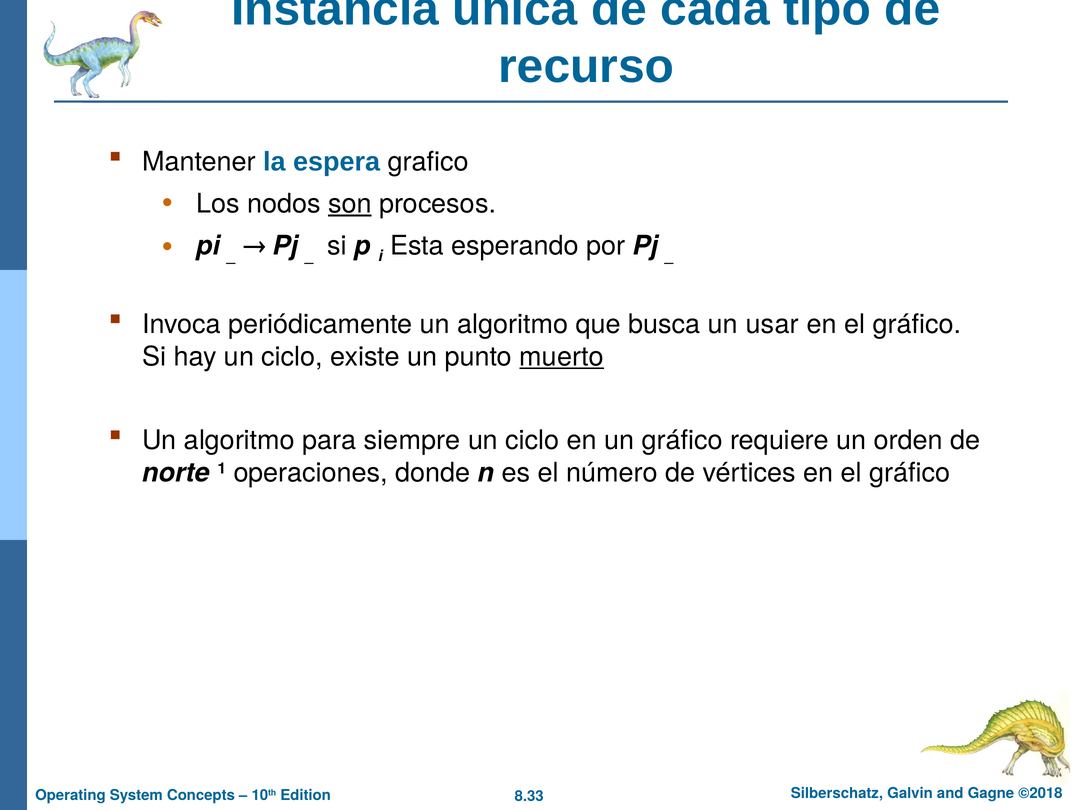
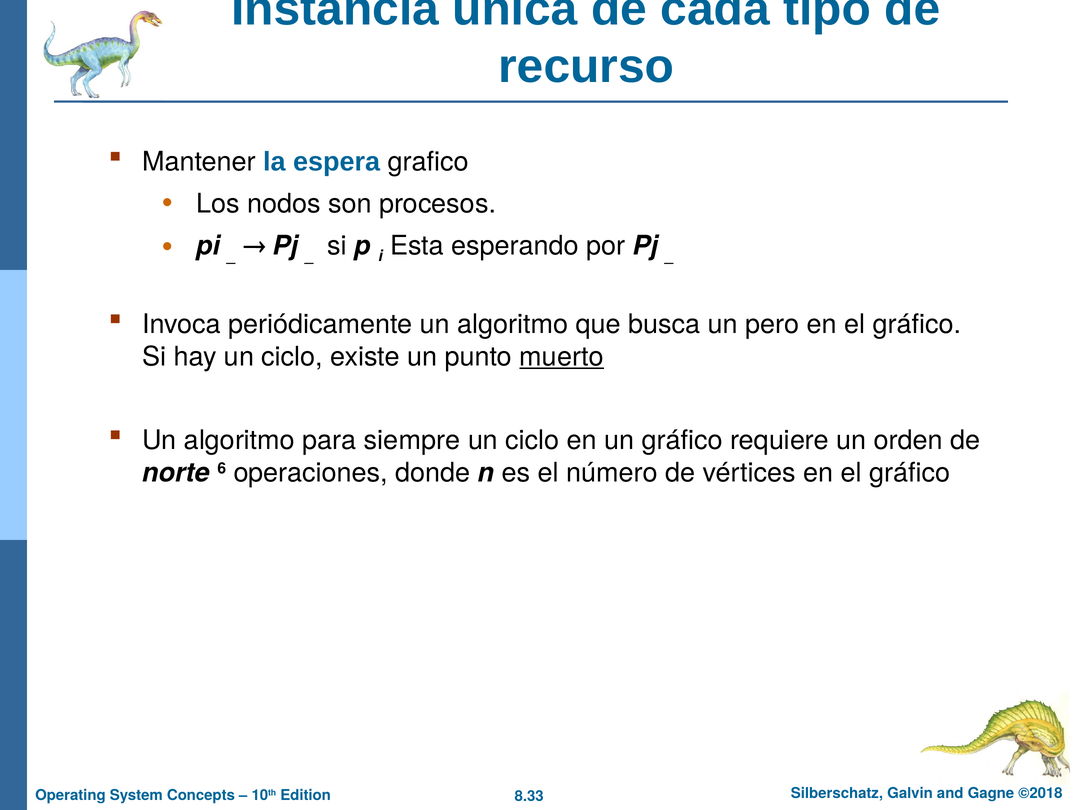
son underline: present -> none (350, 204)
usar: usar -> pero (772, 324)
1: 1 -> 6 (222, 469)
